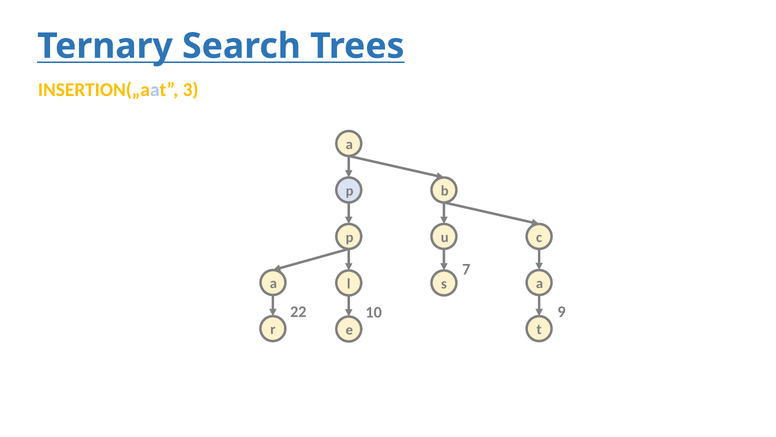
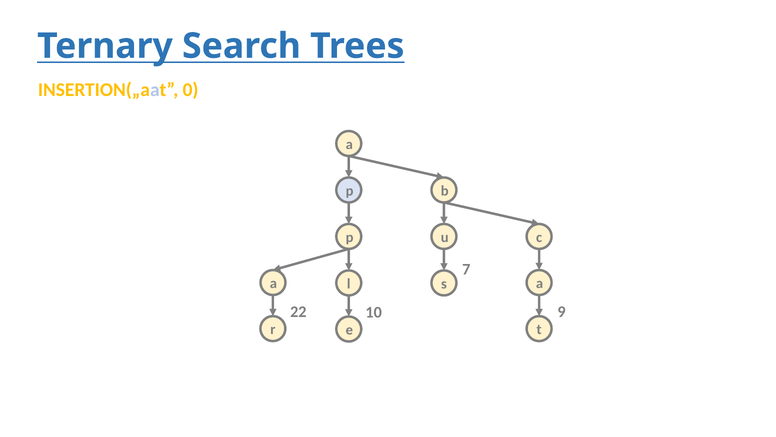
3: 3 -> 0 (191, 90)
